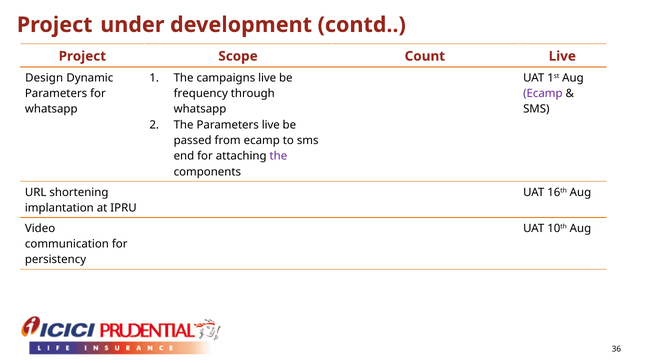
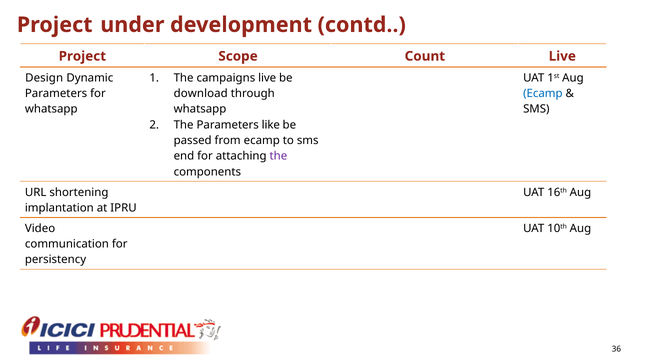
frequency: frequency -> download (201, 94)
Ecamp colour: purple -> blue (543, 94)
Parameters live: live -> like (271, 125)
